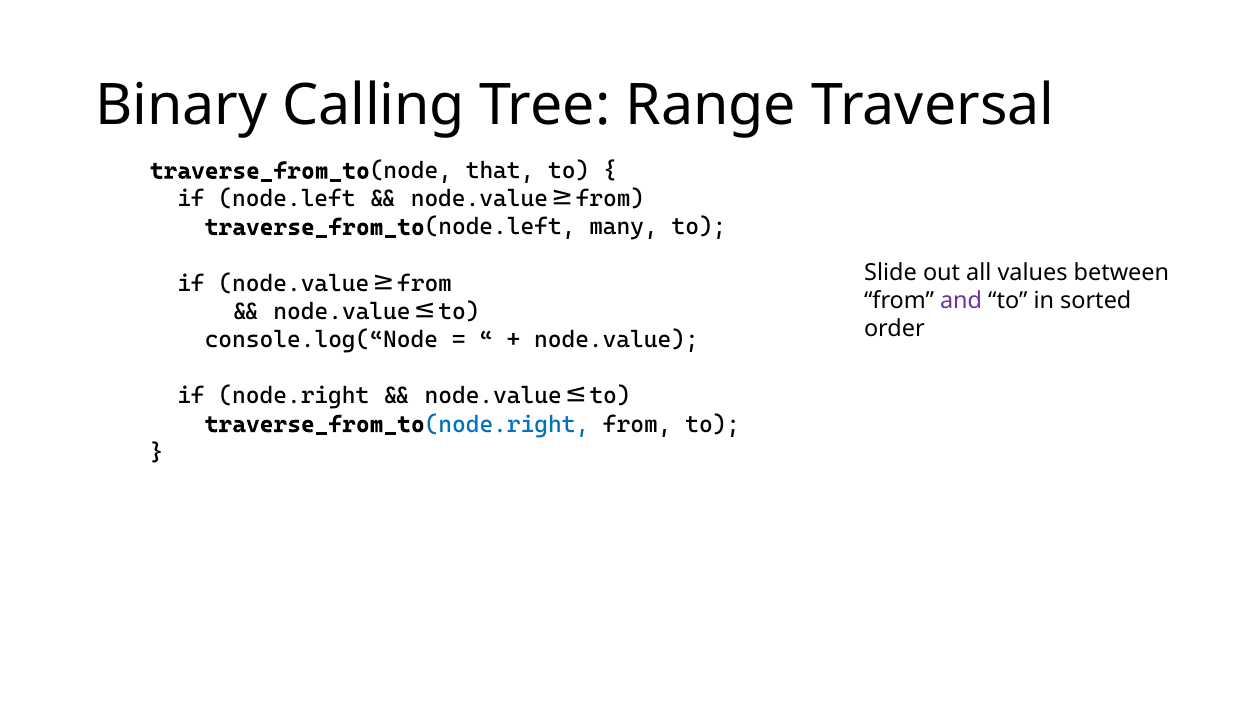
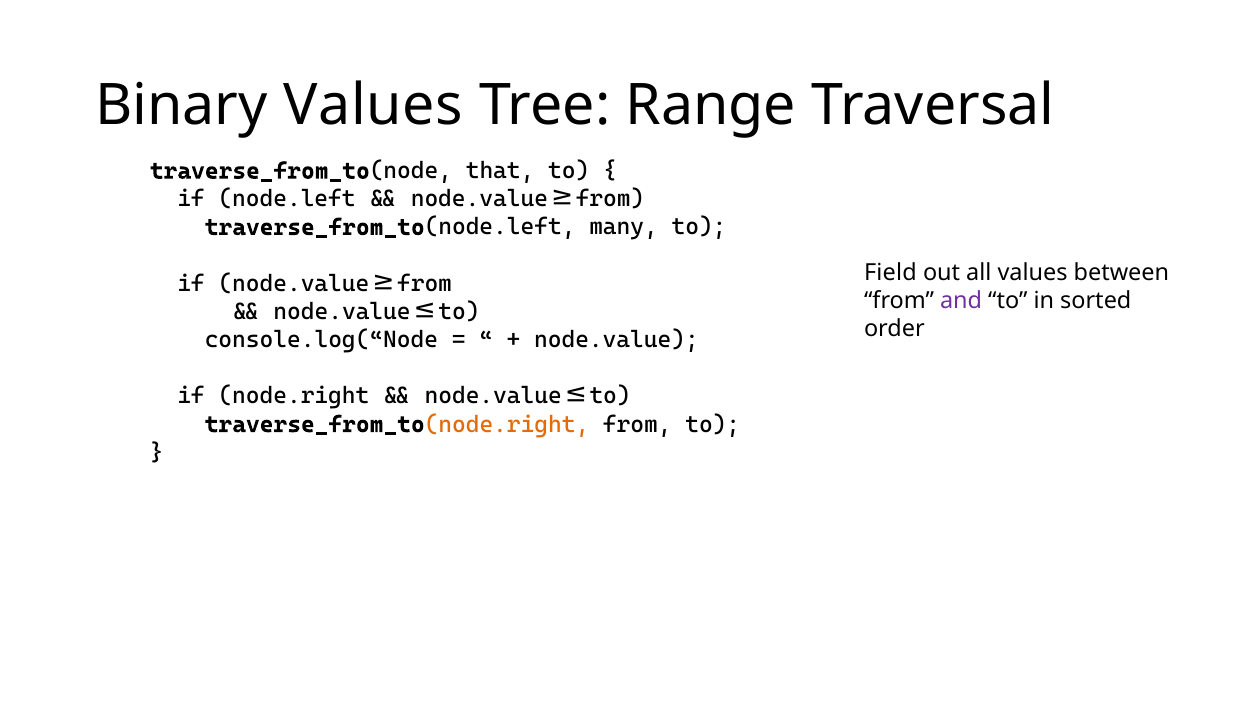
Binary Calling: Calling -> Values (373, 105)
Slide: Slide -> Field (890, 273)
node.right colour: blue -> orange (507, 424)
